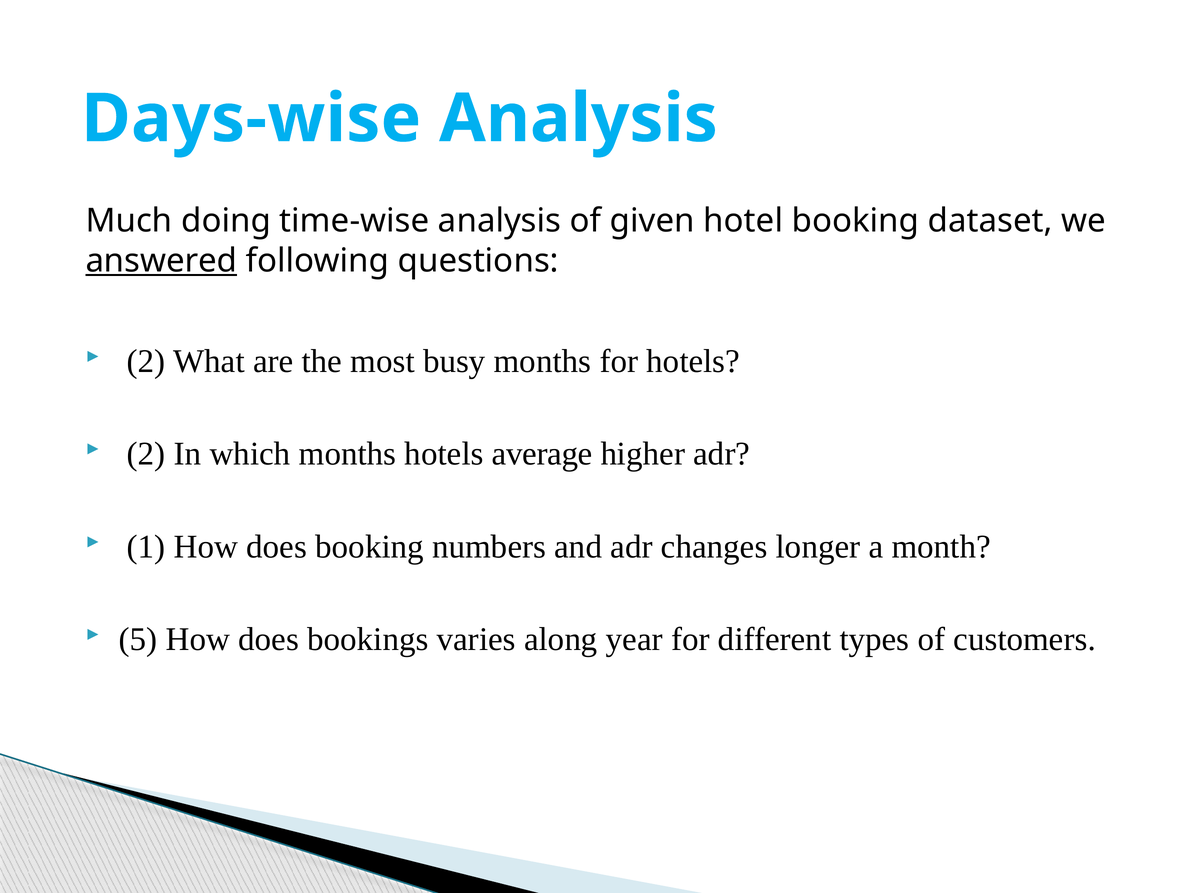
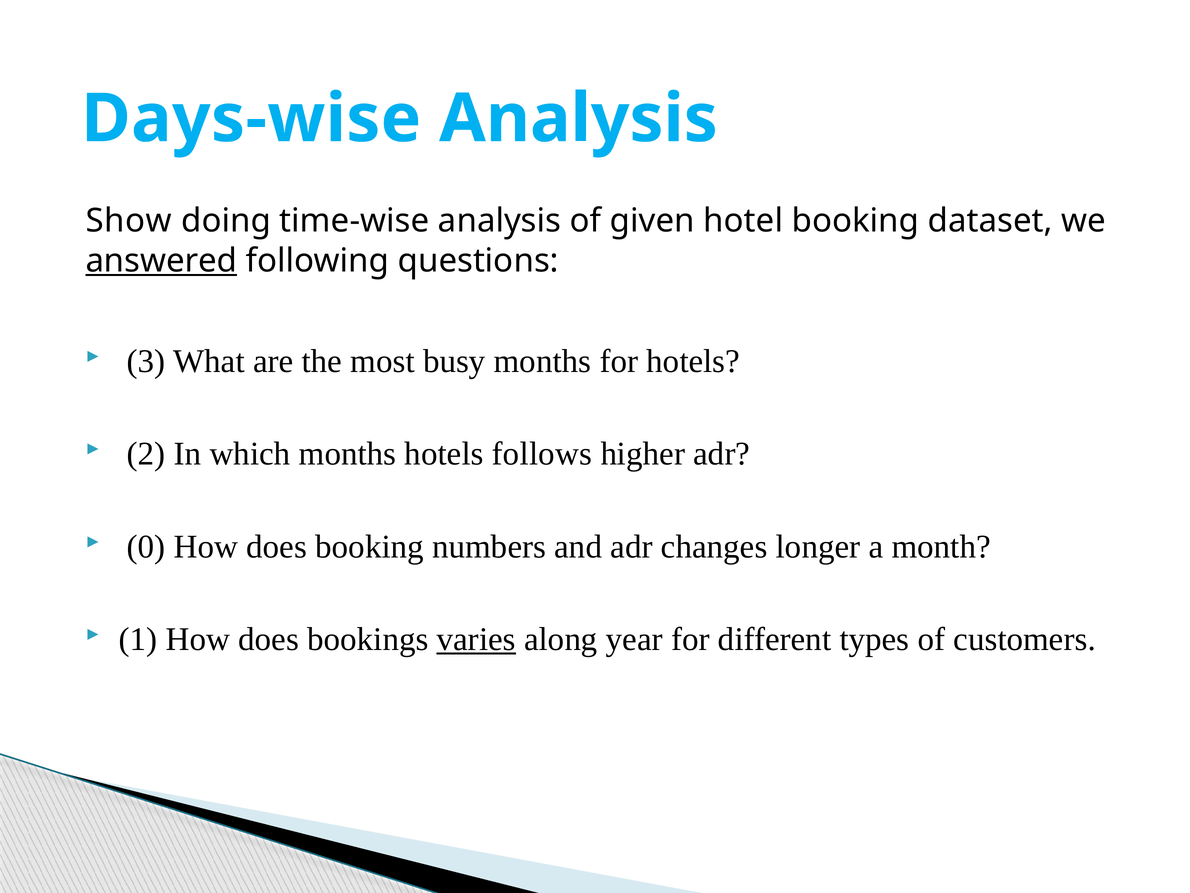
Much: Much -> Show (129, 221)
2: 2 -> 3 (146, 361)
average: average -> follows (542, 454)
1: 1 -> 0 (146, 546)
5: 5 -> 1 (138, 639)
varies underline: none -> present (476, 639)
